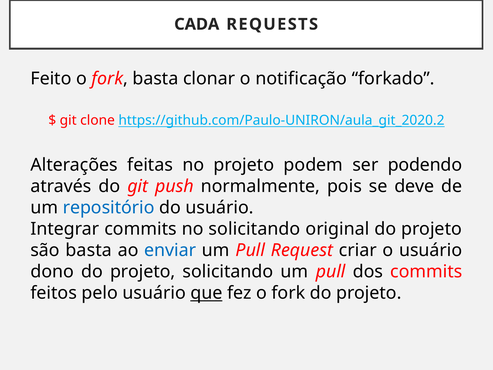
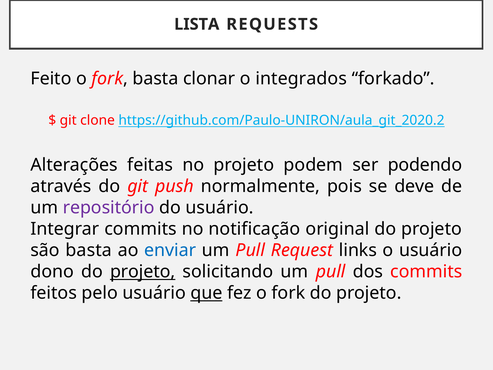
CADA: CADA -> LISTA (197, 24)
notificação: notificação -> integrados (301, 79)
repositório colour: blue -> purple (109, 207)
no solicitando: solicitando -> notificação (255, 229)
criar: criar -> links (358, 250)
projeto underline: none -> present (143, 272)
